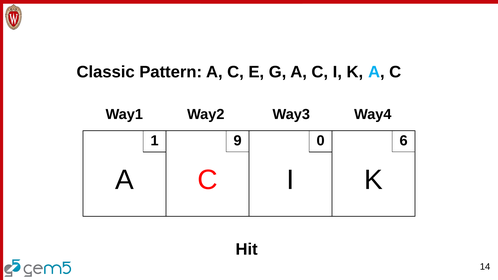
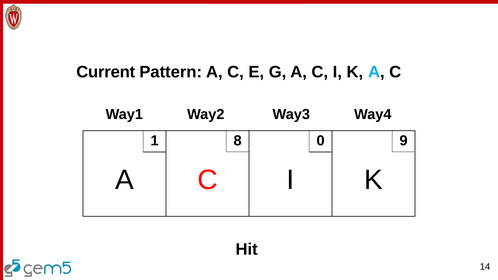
Classic: Classic -> Current (106, 72)
9: 9 -> 8 (238, 141)
6: 6 -> 9 (404, 141)
